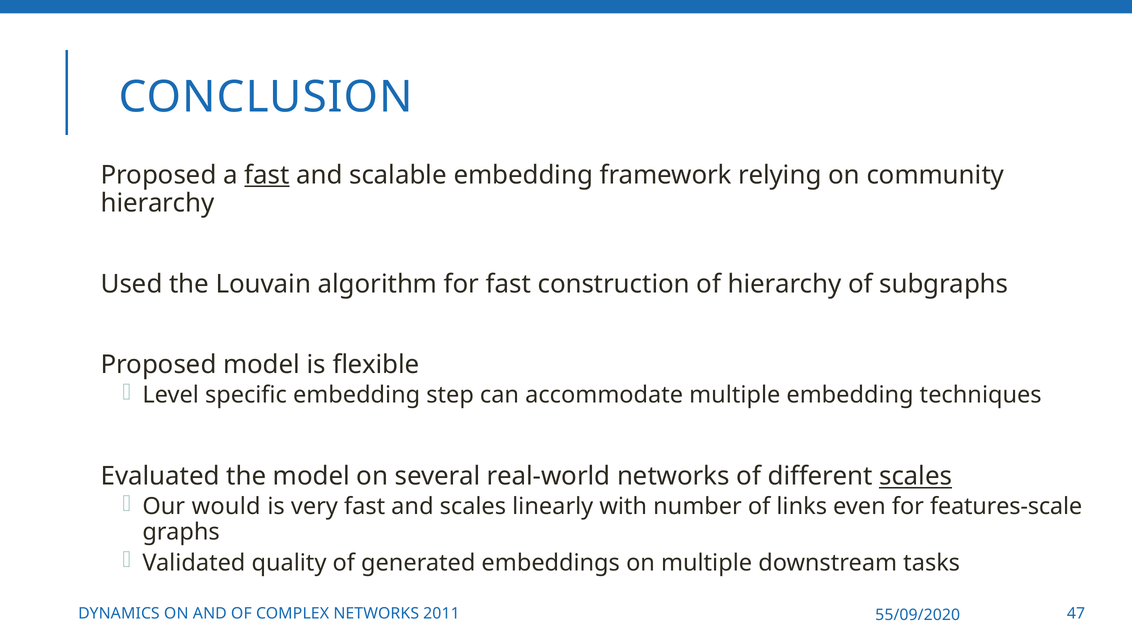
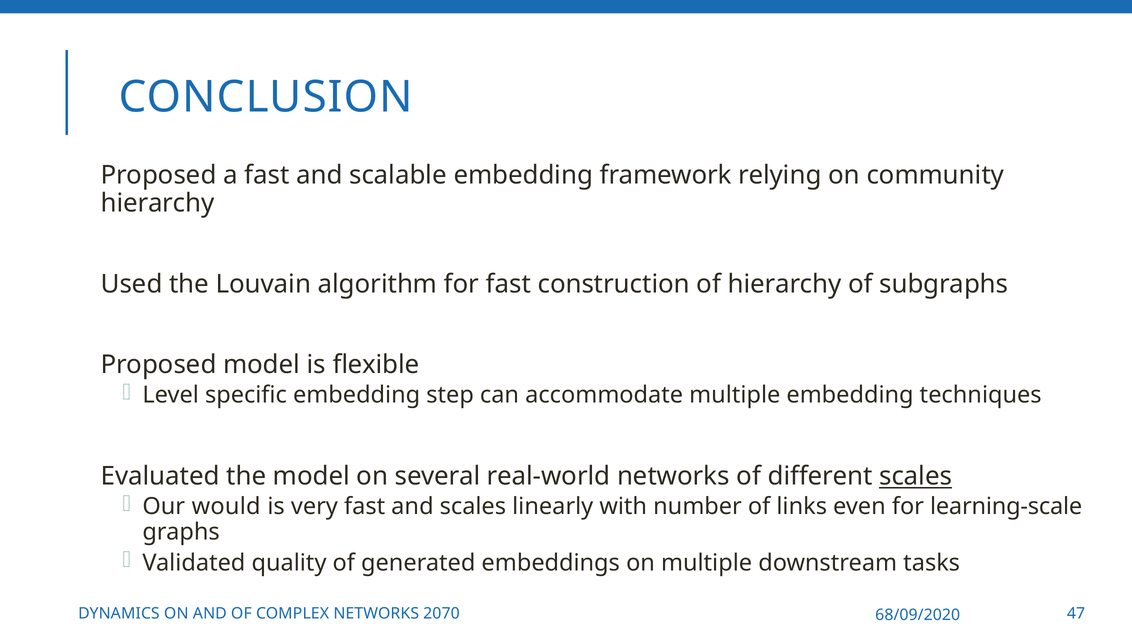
fast underline: present -> none (267, 175)
features-scale: features-scale -> learning-scale (1006, 507)
2011: 2011 -> 2070 (441, 613)
55/09/2020: 55/09/2020 -> 68/09/2020 (918, 615)
